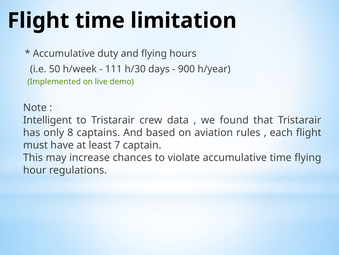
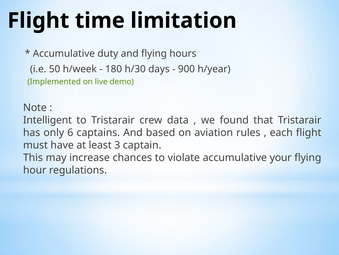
111: 111 -> 180 (114, 69)
8: 8 -> 6 (70, 132)
7: 7 -> 3 (117, 145)
accumulative time: time -> your (281, 157)
